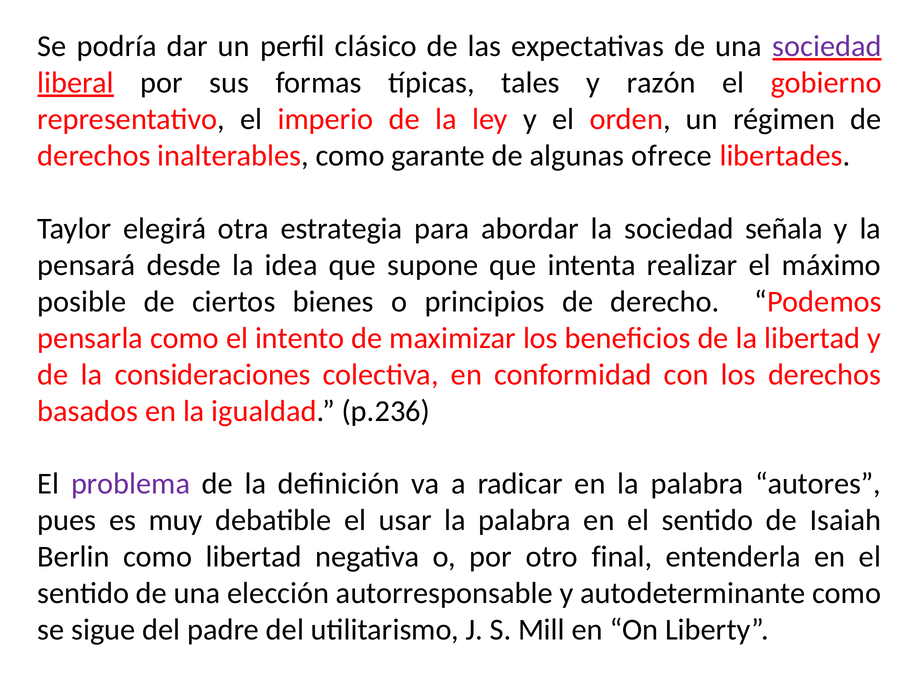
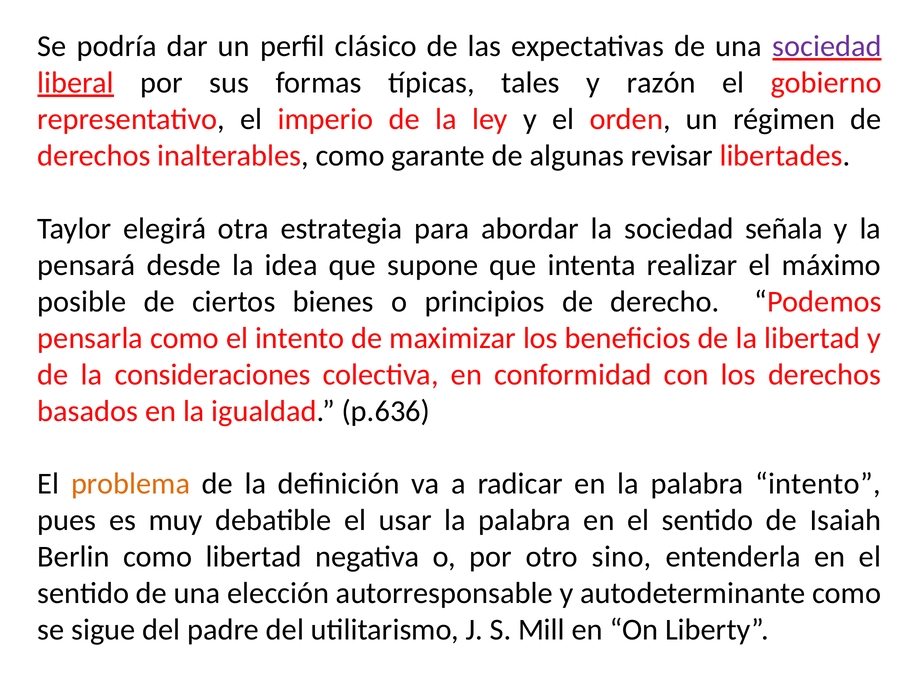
ofrece: ofrece -> revisar (672, 156)
p.236: p.236 -> p.636 (386, 411)
problema colour: purple -> orange (131, 484)
palabra autores: autores -> intento (818, 484)
final: final -> sino (622, 557)
